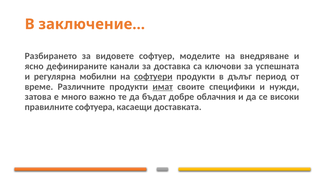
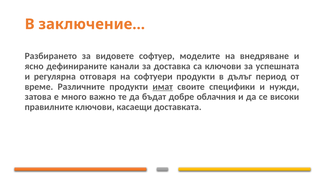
мобилни: мобилни -> отговаря (98, 77)
софтуери underline: present -> none (153, 77)
правилните софтуера: софтуера -> ключови (95, 107)
